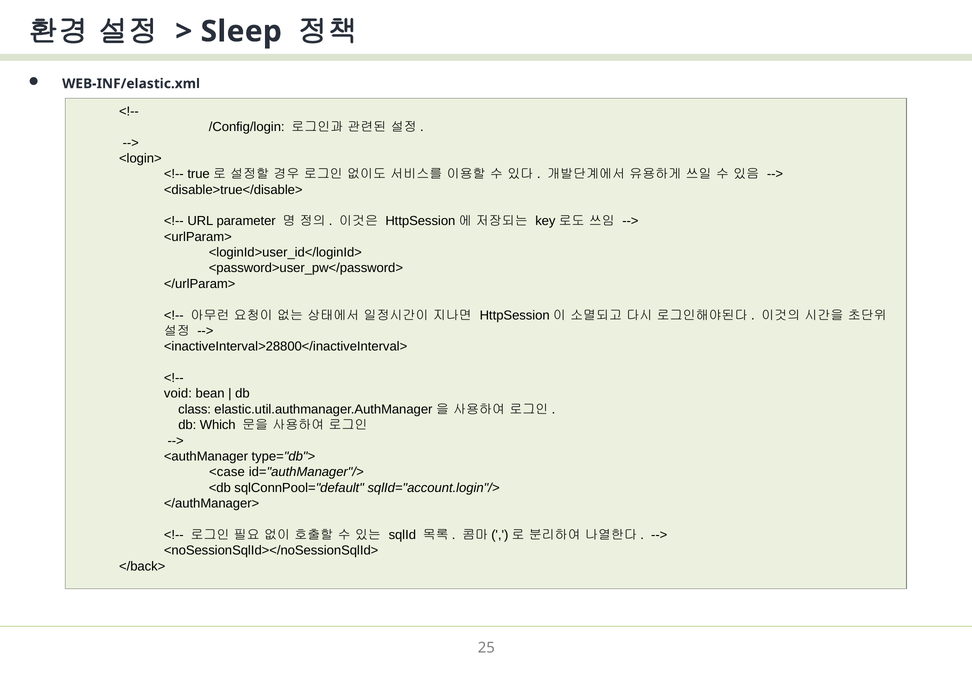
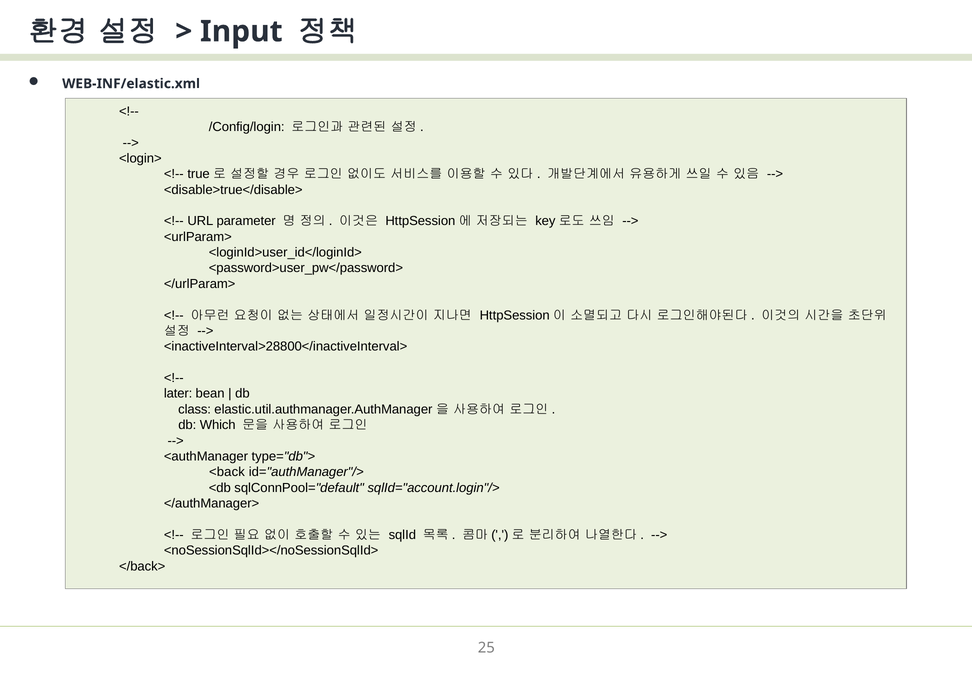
Sleep: Sleep -> Input (241, 31)
void: void -> later (178, 394)
<case: <case -> <back (227, 472)
